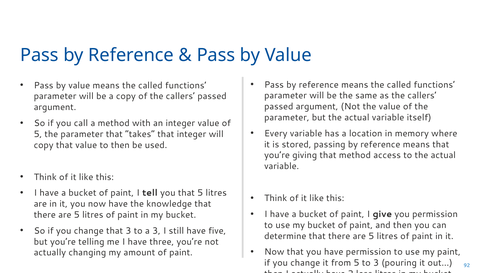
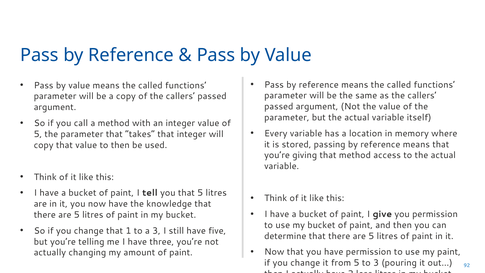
that 3: 3 -> 1 (128, 231)
